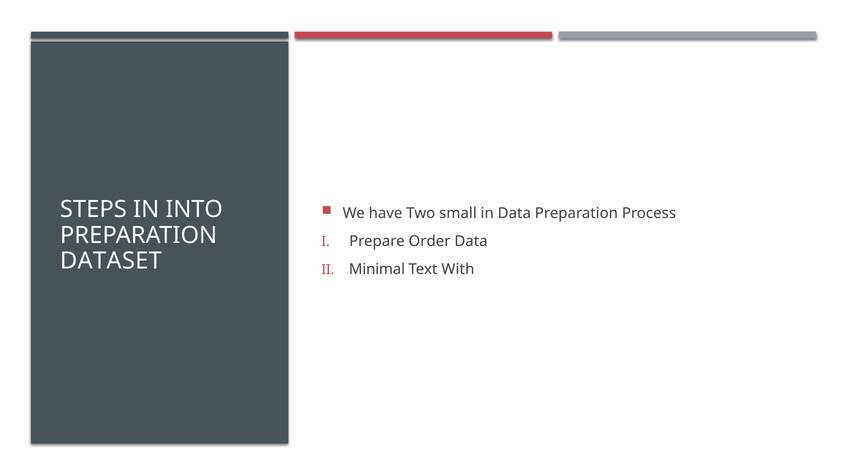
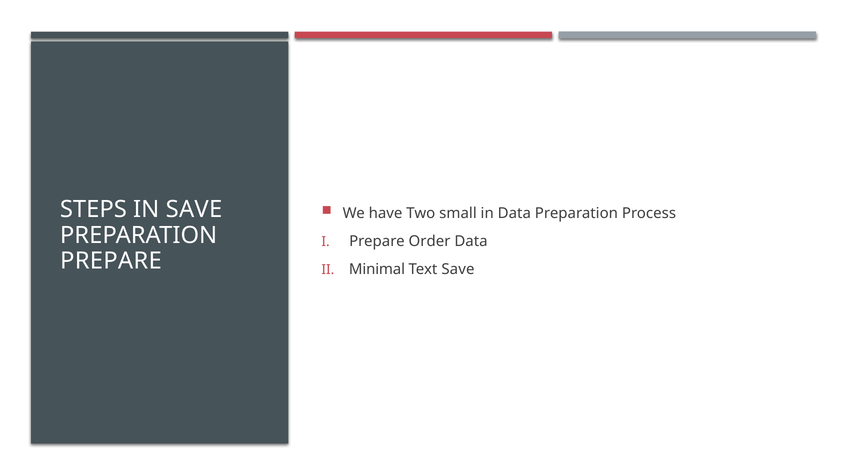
IN INTO: INTO -> SAVE (194, 210)
DATASET: DATASET -> PREPARE (111, 261)
Text With: With -> Save (458, 270)
